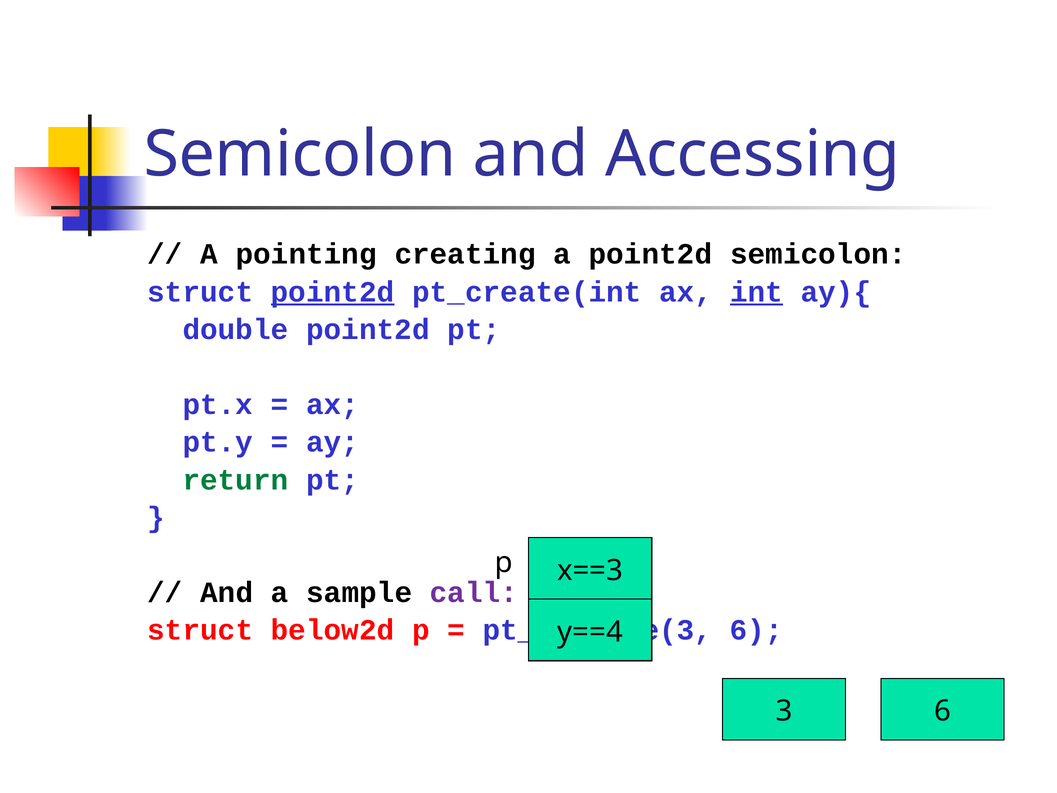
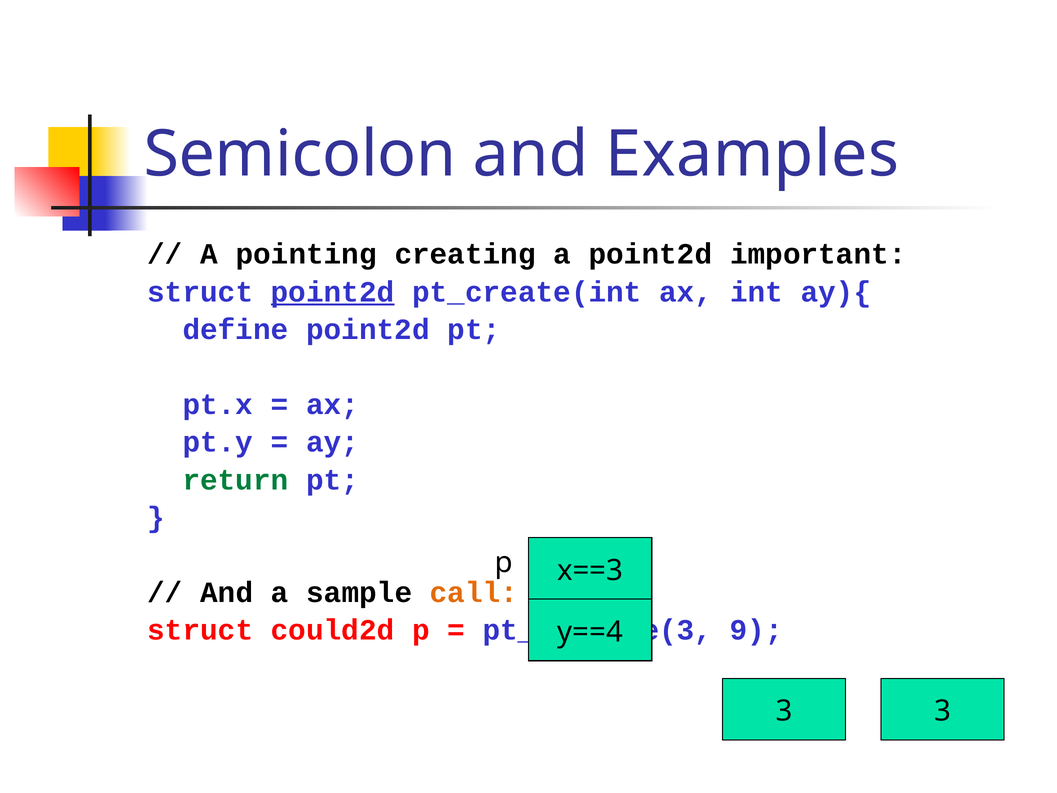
Accessing: Accessing -> Examples (752, 154)
point2d semicolon: semicolon -> important (818, 254)
int underline: present -> none (757, 292)
double: double -> define (235, 329)
call colour: purple -> orange (474, 592)
below2d: below2d -> could2d (333, 630)
6: 6 -> 9 (756, 630)
3 6: 6 -> 3 (943, 711)
